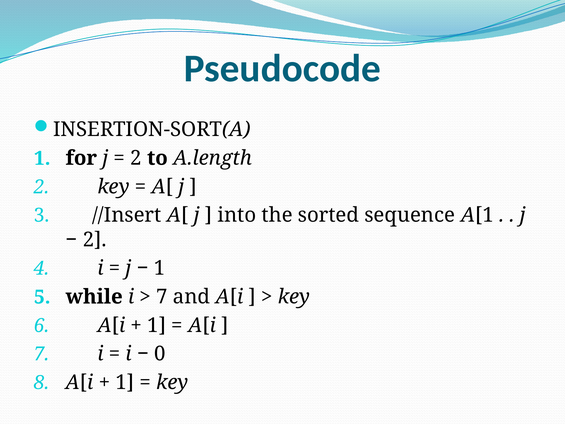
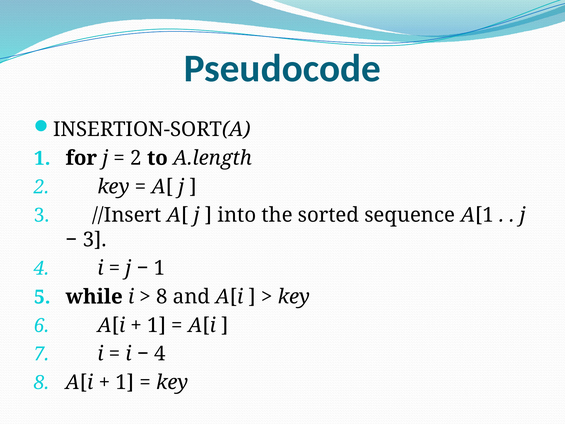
2: 2 -> 3 (95, 240)
7: 7 -> 8 (162, 297)
0: 0 -> 4 (160, 354)
